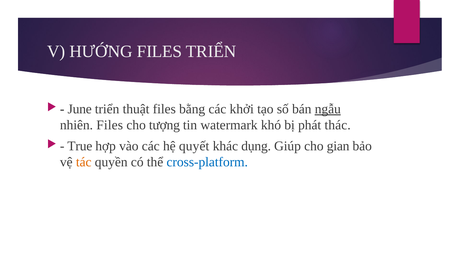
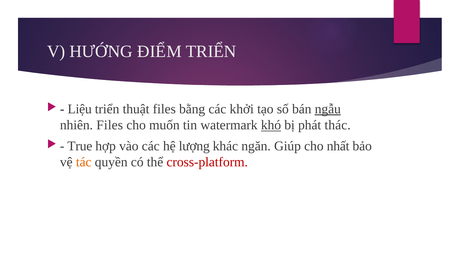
HƯỚNG FILES: FILES -> ĐIỂM (159, 51)
June: June -> Liệu (80, 109)
tượng: tượng -> muốn (164, 125)
khó underline: none -> present (271, 125)
quyết: quyết -> lượng (194, 146)
dụng: dụng -> ngăn (256, 146)
gian: gian -> nhất (338, 146)
cross-platform colour: blue -> red (207, 162)
